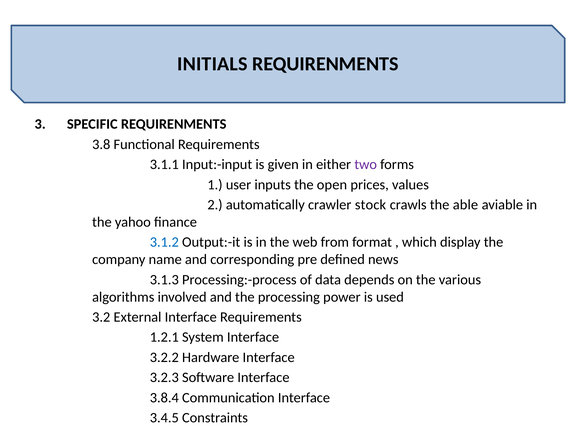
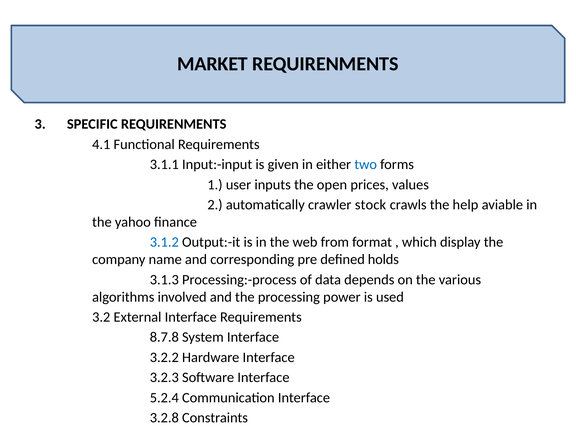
INITIALS: INITIALS -> MARKET (213, 64)
3.8: 3.8 -> 4.1 (101, 144)
two colour: purple -> blue (366, 164)
able: able -> help (465, 205)
news: news -> holds (383, 259)
1.2.1: 1.2.1 -> 8.7.8 (164, 337)
3.8.4: 3.8.4 -> 5.2.4 (164, 398)
3.4.5: 3.4.5 -> 3.2.8 (164, 418)
